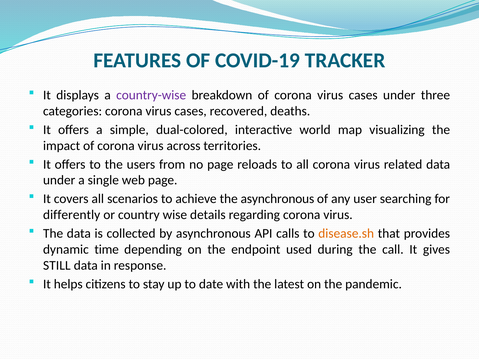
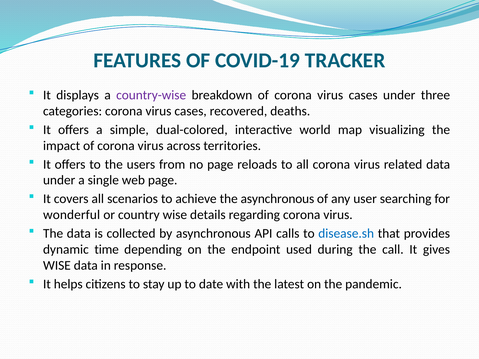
differently: differently -> wonderful (72, 215)
disease.sh colour: orange -> blue (346, 234)
STILL: STILL -> WISE (57, 266)
